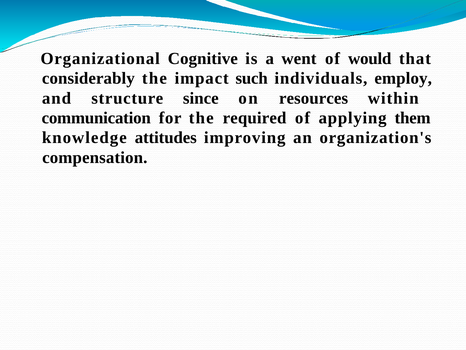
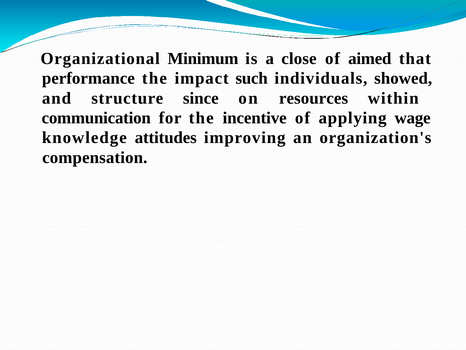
Cognitive: Cognitive -> Minimum (203, 58)
went: went -> close (299, 58)
would: would -> aimed (370, 58)
considerably: considerably -> performance (88, 78)
employ: employ -> showed (403, 78)
required: required -> incentive (255, 118)
them: them -> wage (413, 118)
